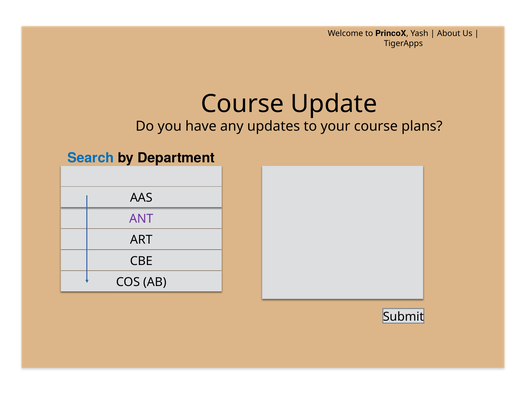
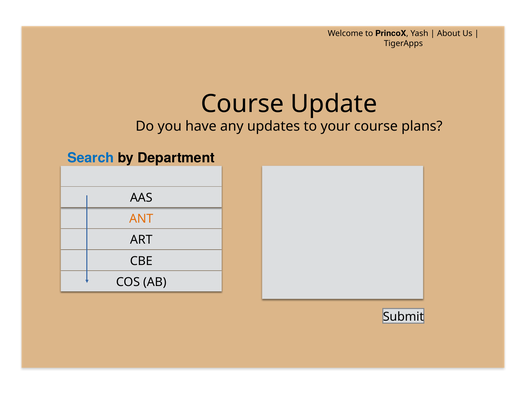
ANT colour: purple -> orange (141, 219)
